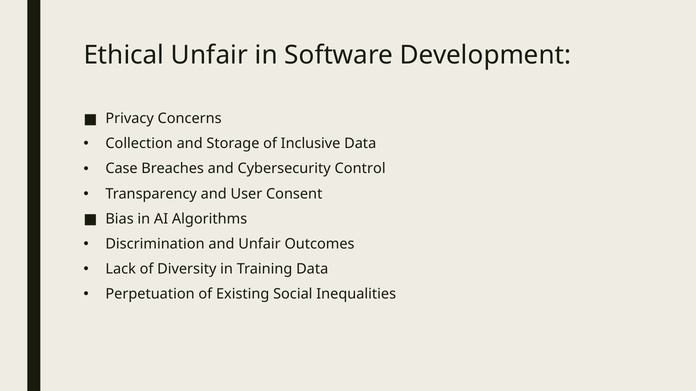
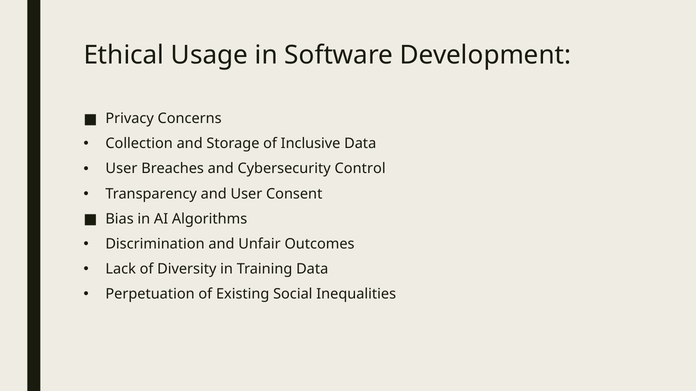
Ethical Unfair: Unfair -> Usage (209, 55)
Case: Case -> User (121, 169)
